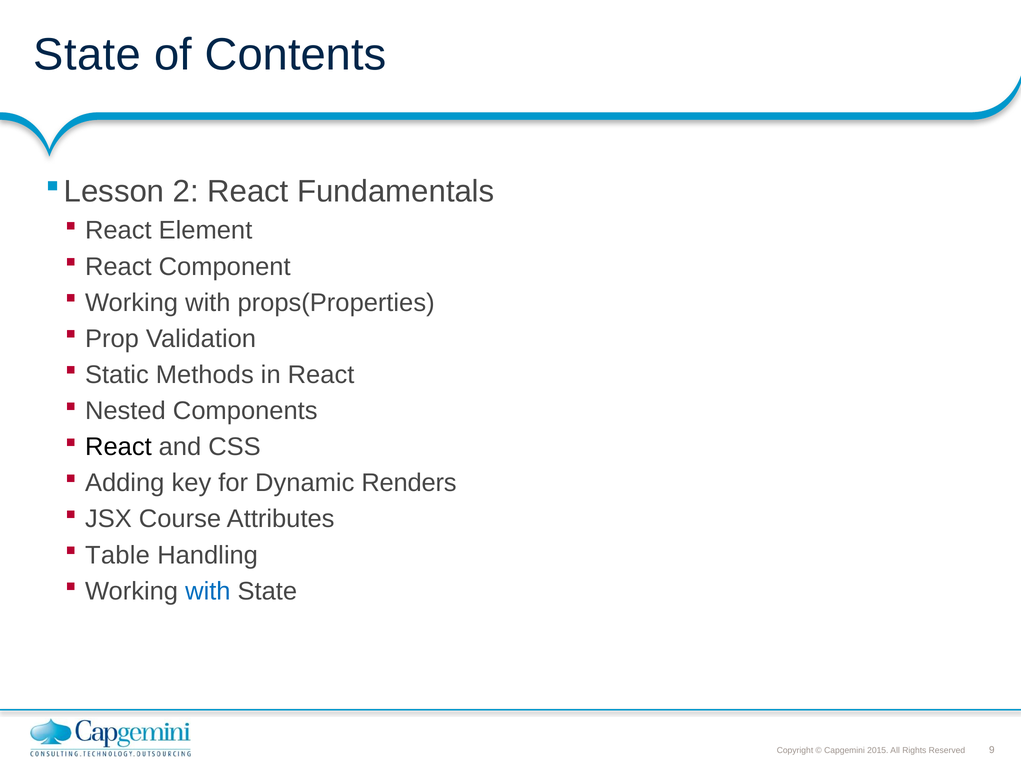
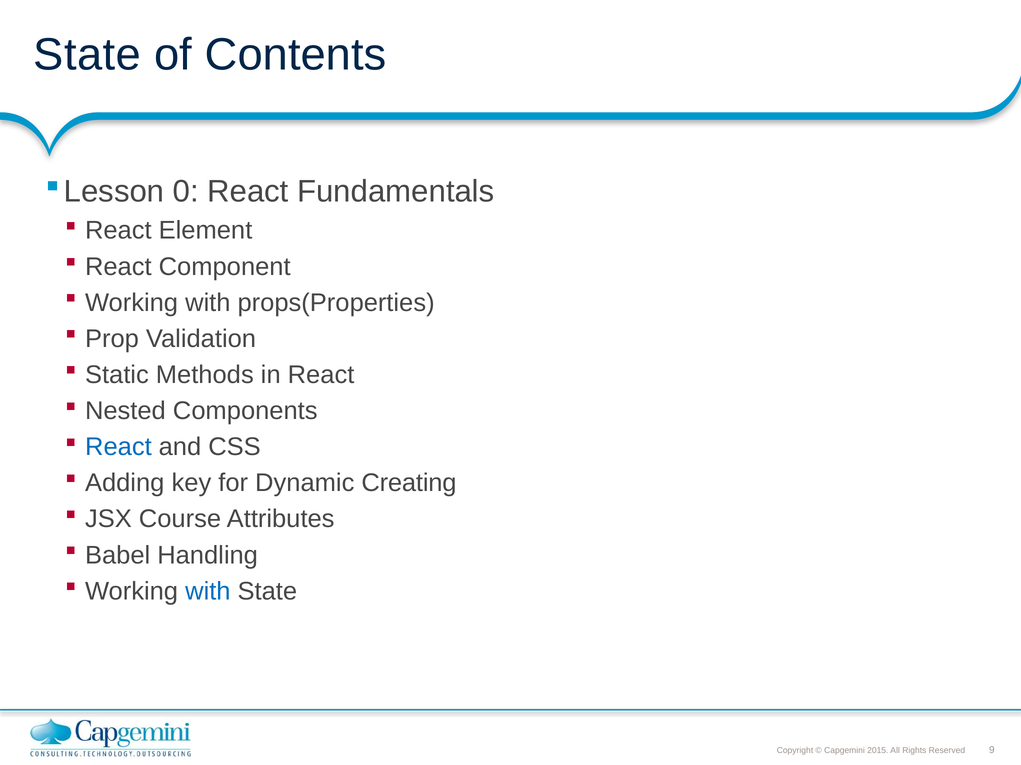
2: 2 -> 0 (186, 192)
React colour: black -> blue (118, 447)
Renders: Renders -> Creating (409, 483)
Table: Table -> Babel (118, 556)
